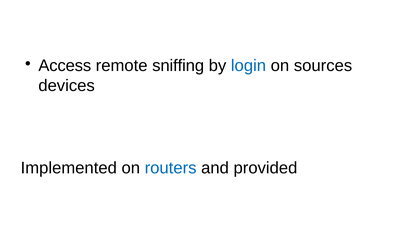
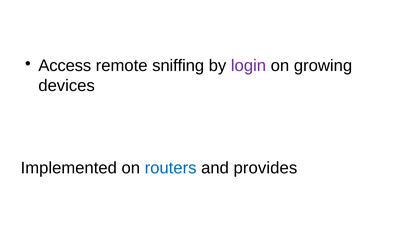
login colour: blue -> purple (248, 66)
sources: sources -> growing (323, 66)
provided: provided -> provides (265, 168)
